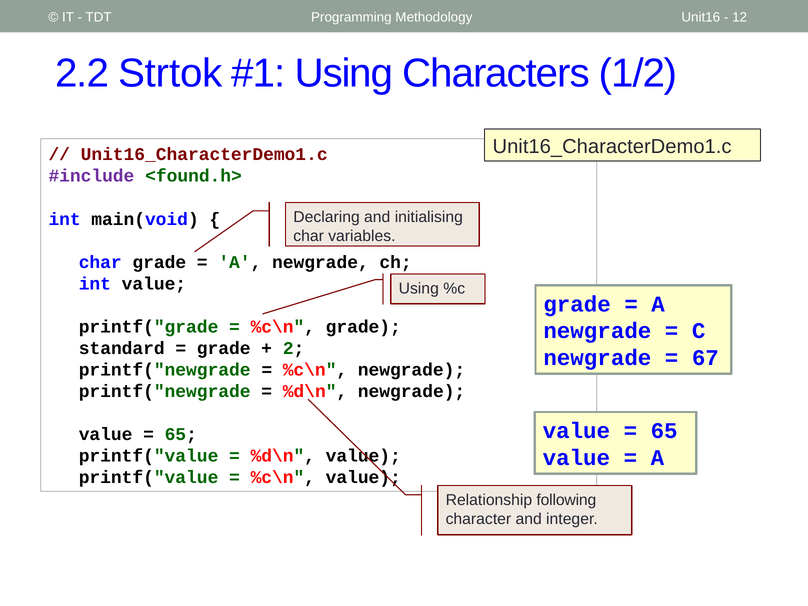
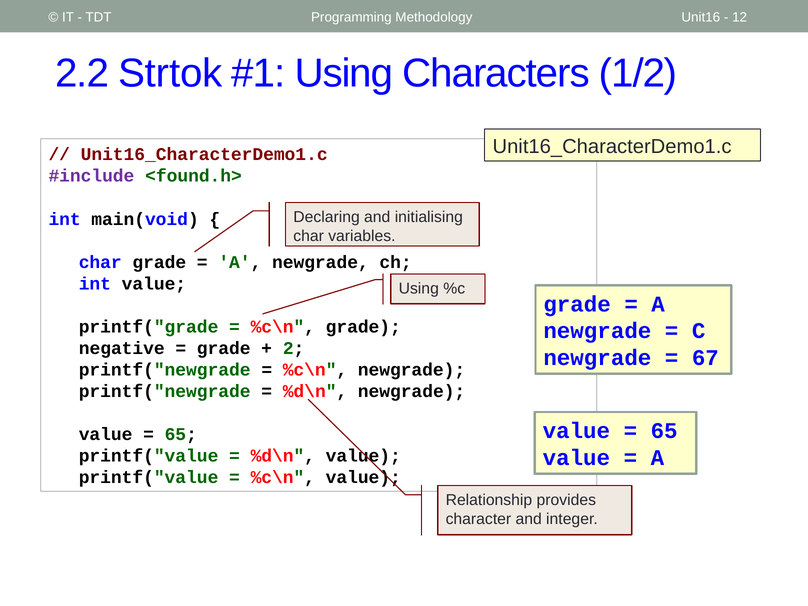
standard: standard -> negative (122, 348)
following: following -> provides (566, 500)
